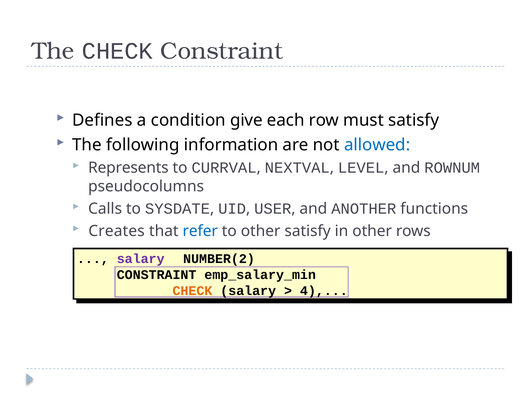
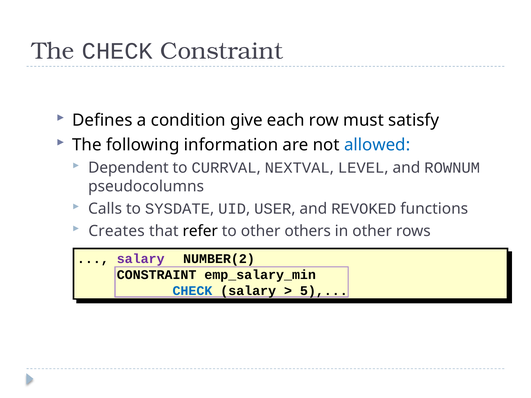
Represents: Represents -> Dependent (128, 168)
ANOTHER: ANOTHER -> REVOKED (364, 209)
refer colour: blue -> black (200, 231)
other satisfy: satisfy -> others (308, 231)
CHECK colour: orange -> blue (192, 291)
4: 4 -> 5 (324, 291)
